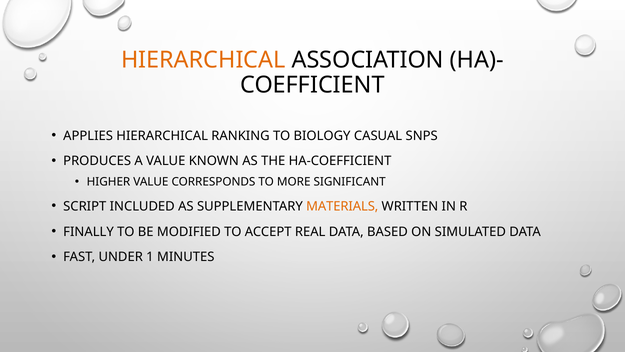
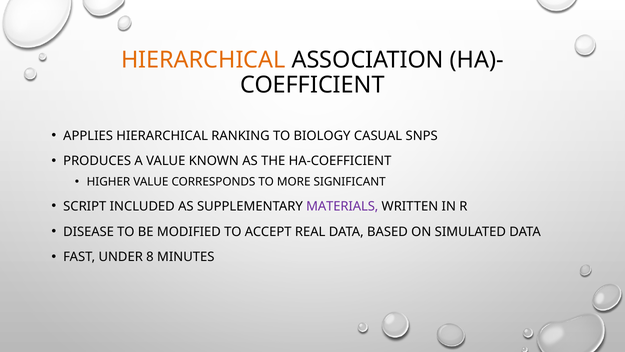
MATERIALS colour: orange -> purple (342, 206)
FINALLY: FINALLY -> DISEASE (89, 231)
1: 1 -> 8 (150, 257)
